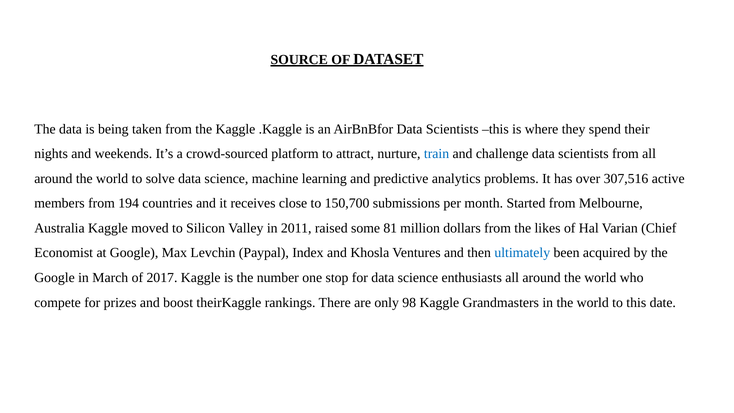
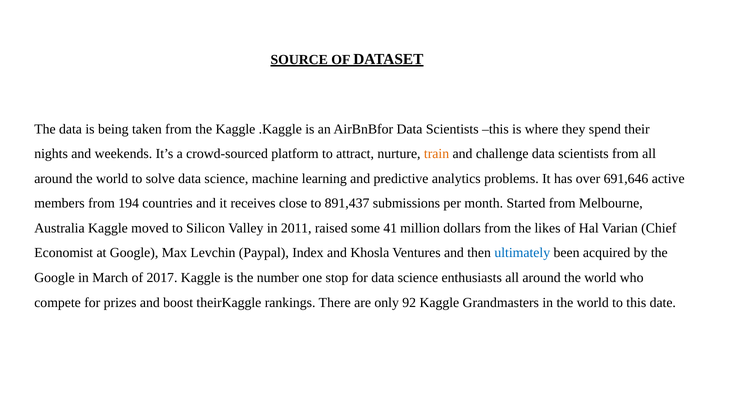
train colour: blue -> orange (437, 154)
307,516: 307,516 -> 691,646 (626, 179)
150,700: 150,700 -> 891,437 (347, 203)
81: 81 -> 41 (390, 228)
98: 98 -> 92 (409, 302)
